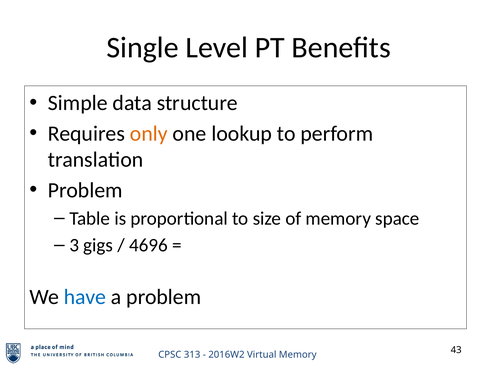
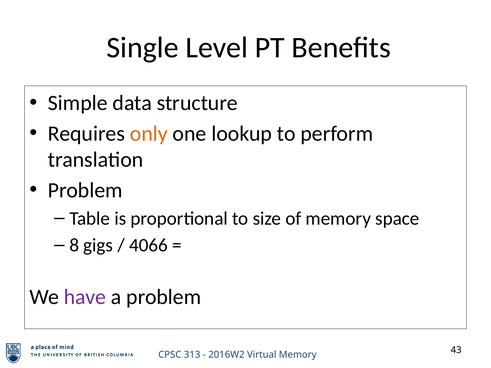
3: 3 -> 8 (74, 245)
4696: 4696 -> 4066 (148, 245)
have colour: blue -> purple (85, 297)
